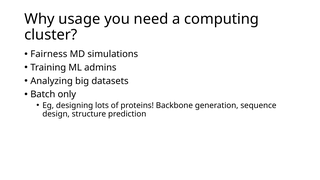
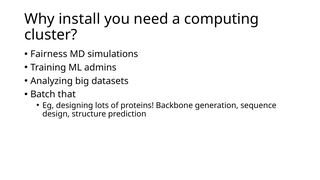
usage: usage -> install (79, 19)
only: only -> that (67, 94)
